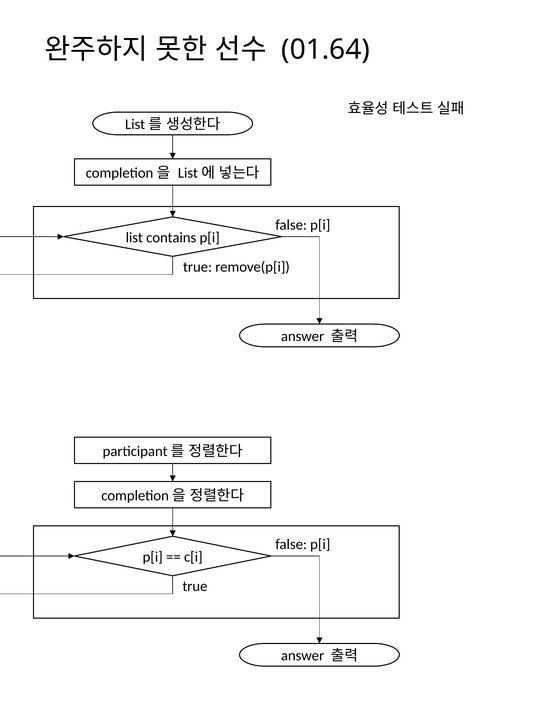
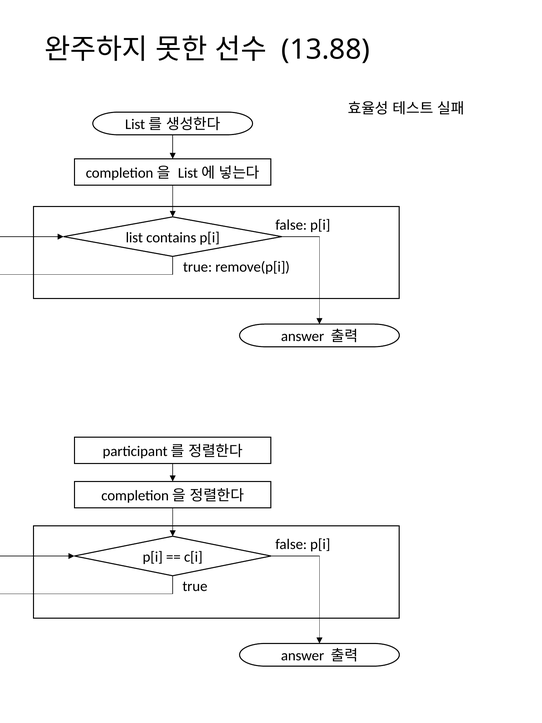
01.64: 01.64 -> 13.88 (326, 49)
